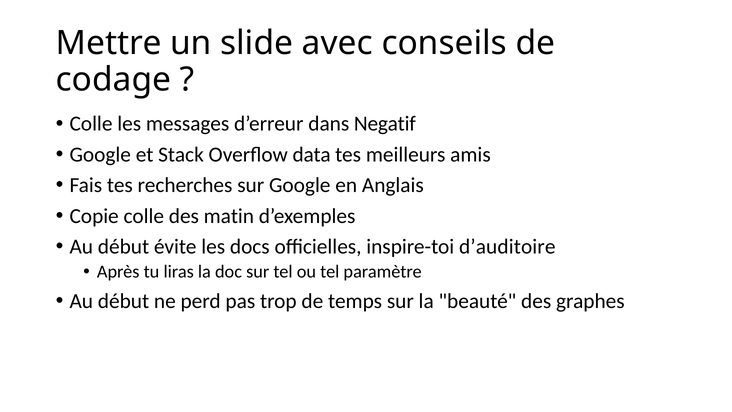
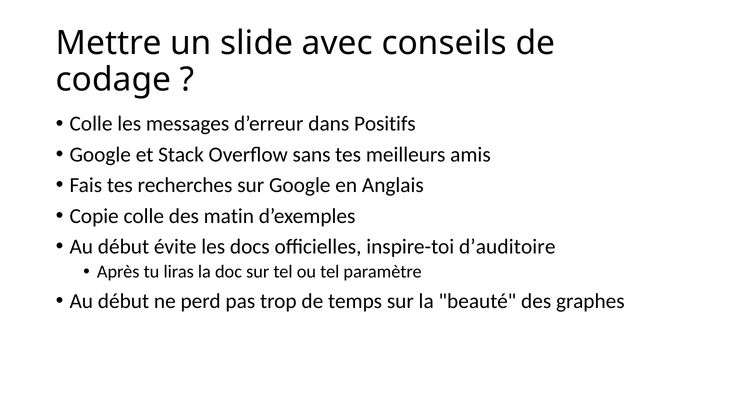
Negatif: Negatif -> Positifs (385, 124)
data: data -> sans (312, 154)
